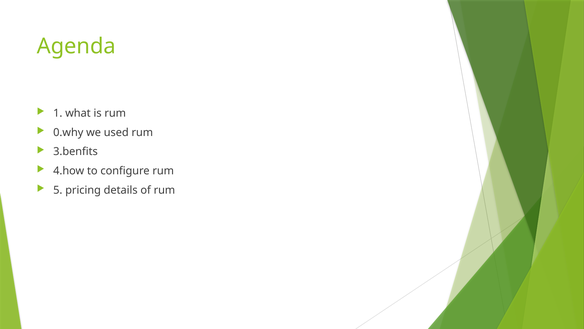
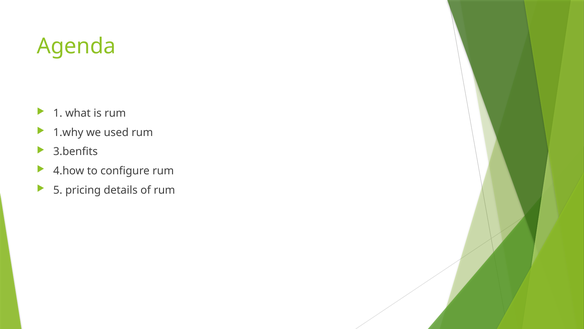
0.why: 0.why -> 1.why (68, 132)
